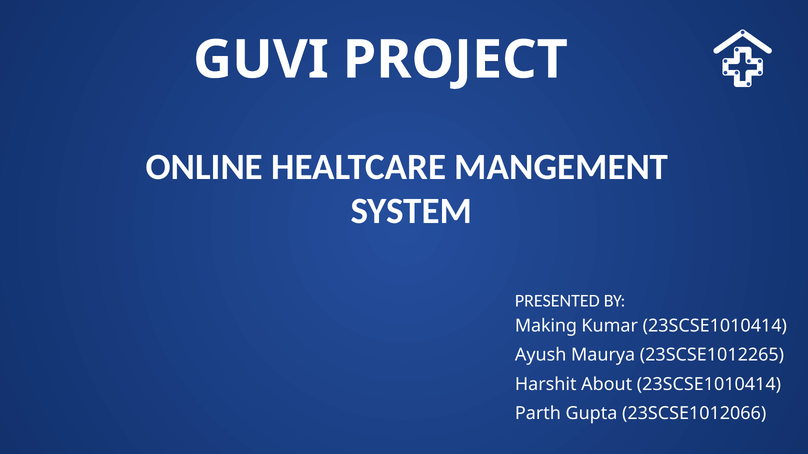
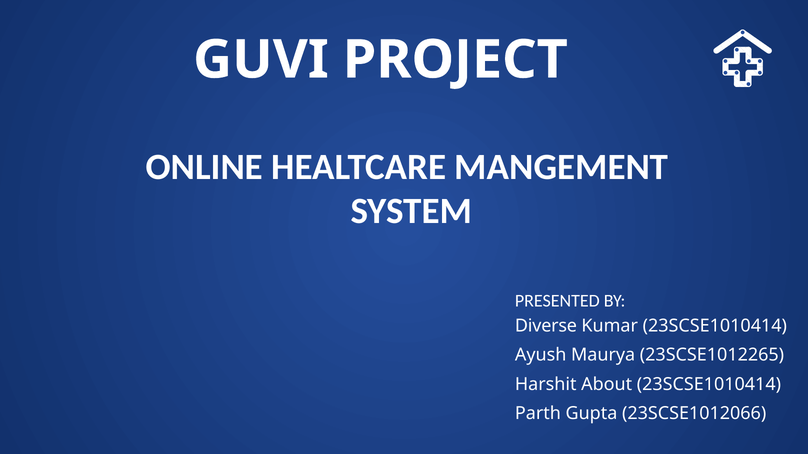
Making: Making -> Diverse (546, 326)
